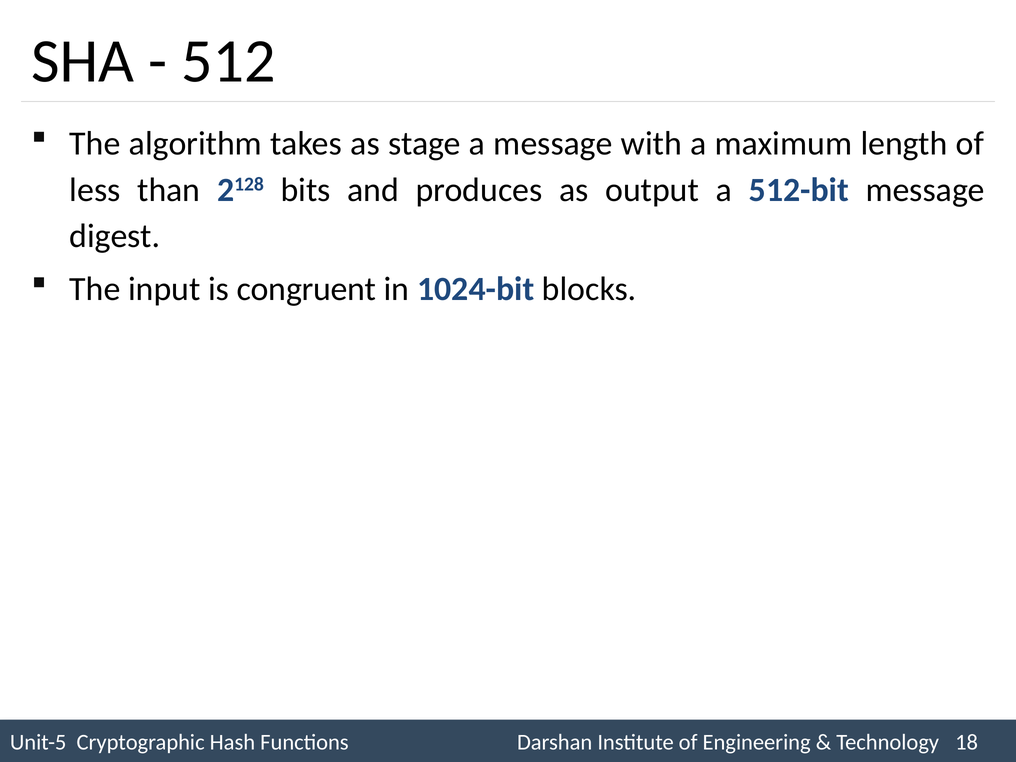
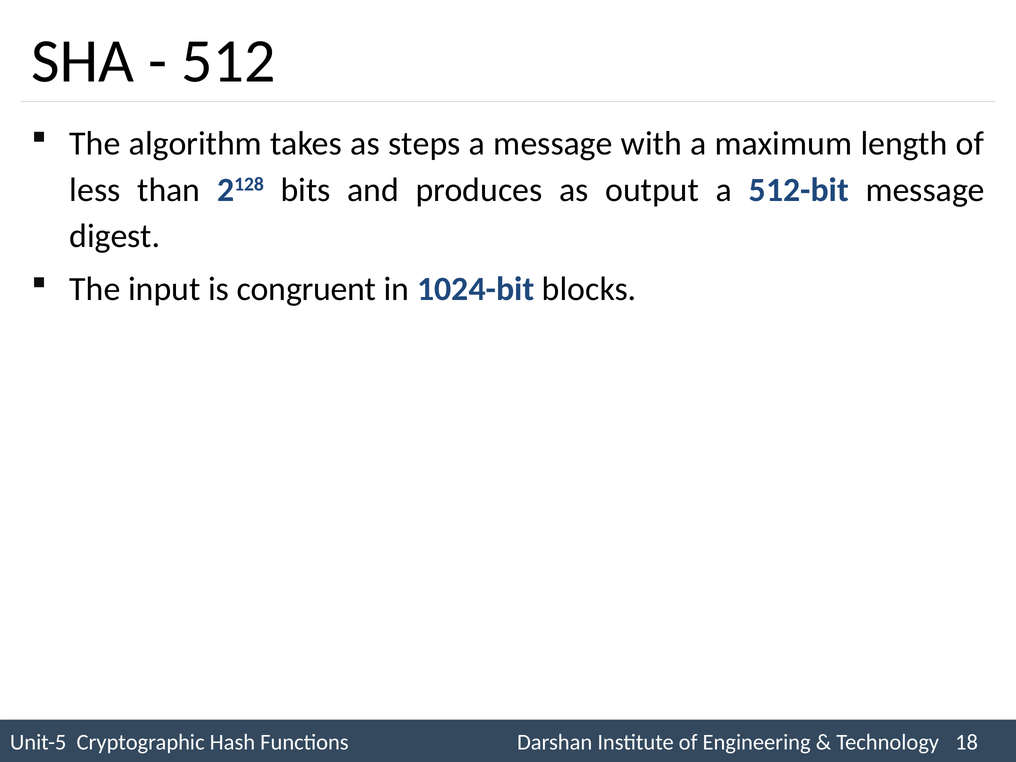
stage: stage -> steps (424, 144)
